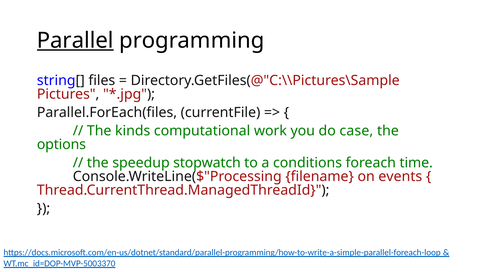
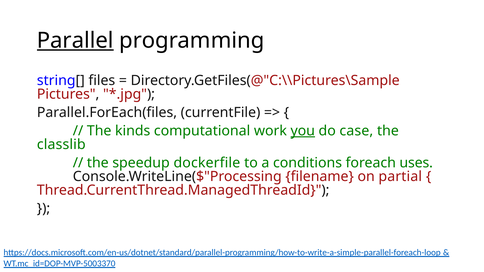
you underline: none -> present (303, 131)
options: options -> classlib (61, 145)
stopwatch: stopwatch -> dockerfile (207, 163)
time: time -> uses (416, 163)
events: events -> partial (400, 177)
